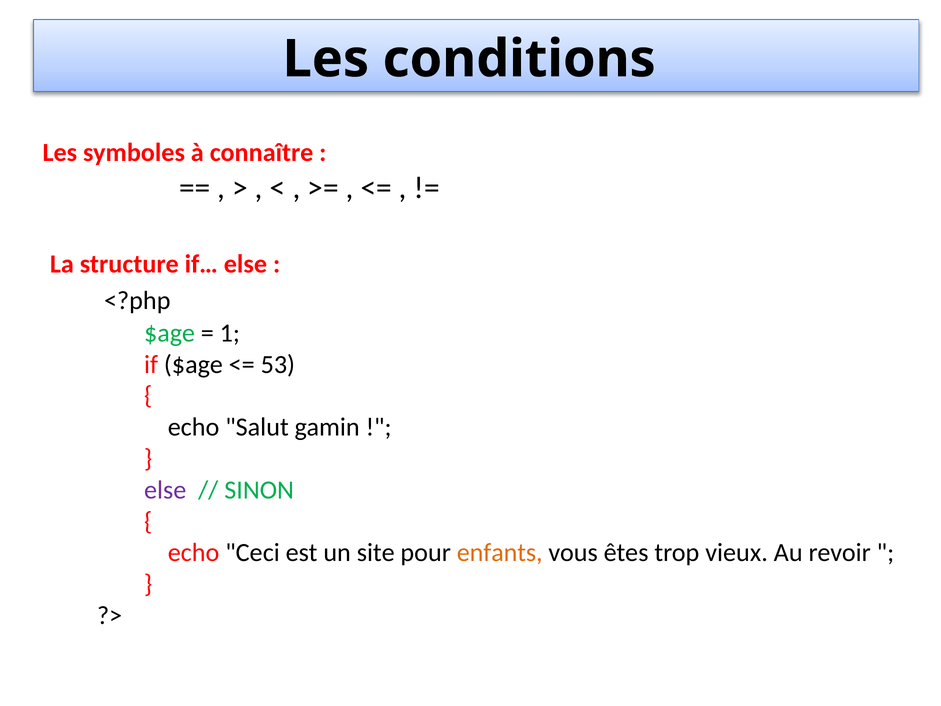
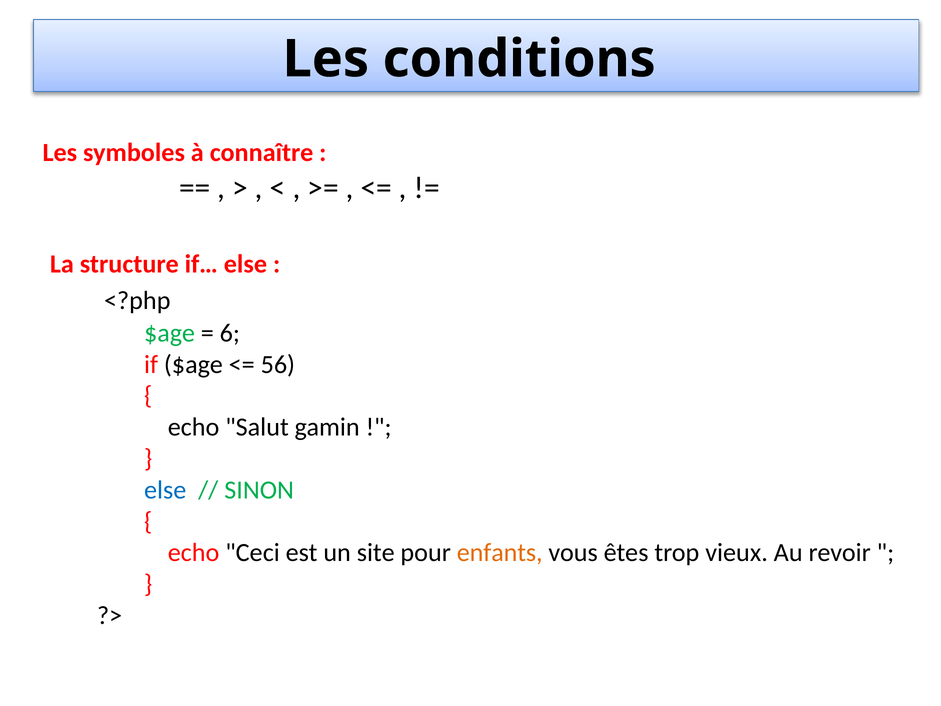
1: 1 -> 6 (230, 333)
53: 53 -> 56 (278, 364)
else colour: purple -> blue (165, 490)
